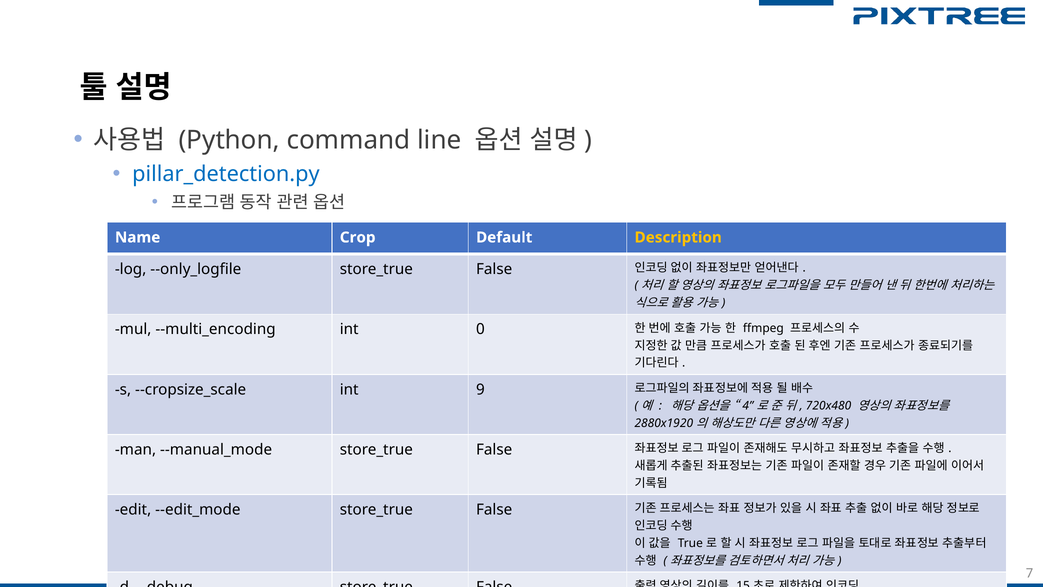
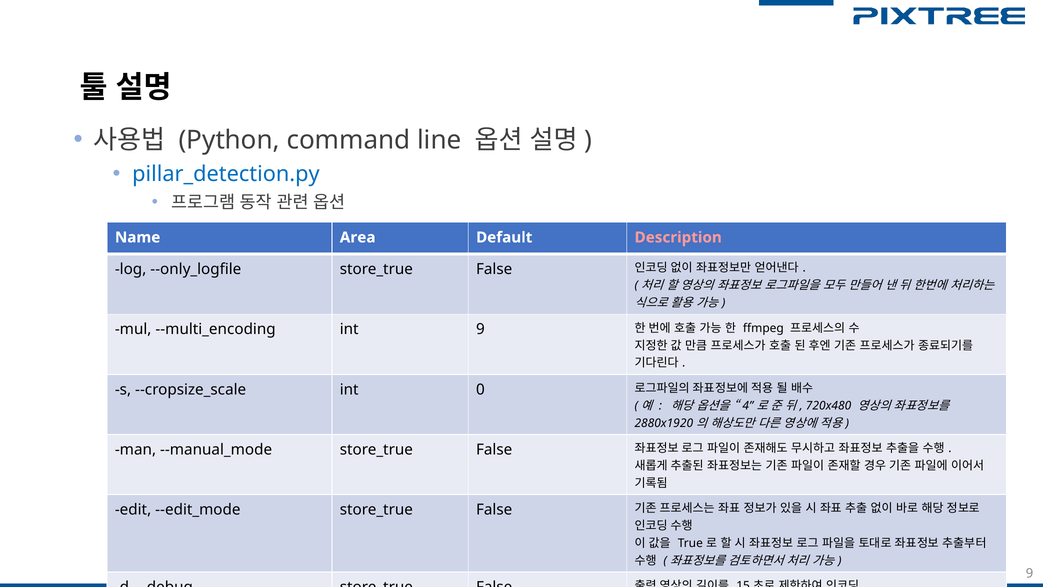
Crop: Crop -> Area (358, 237)
Description colour: yellow -> pink (678, 237)
int 0: 0 -> 9 (480, 329)
9: 9 -> 0 (480, 389)
7: 7 -> 9 (1030, 573)
